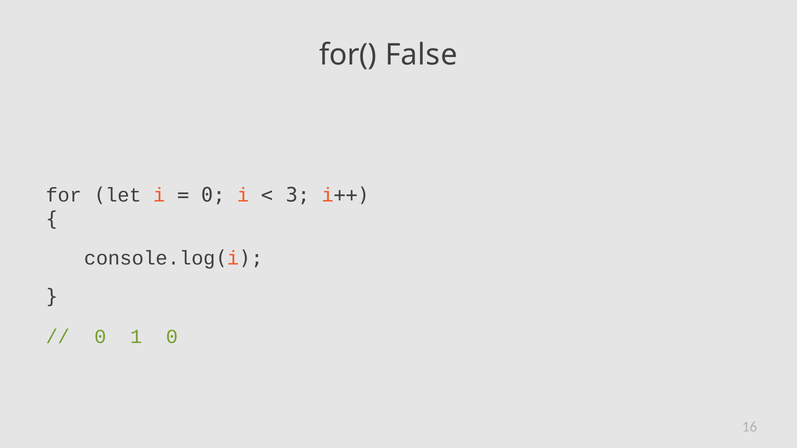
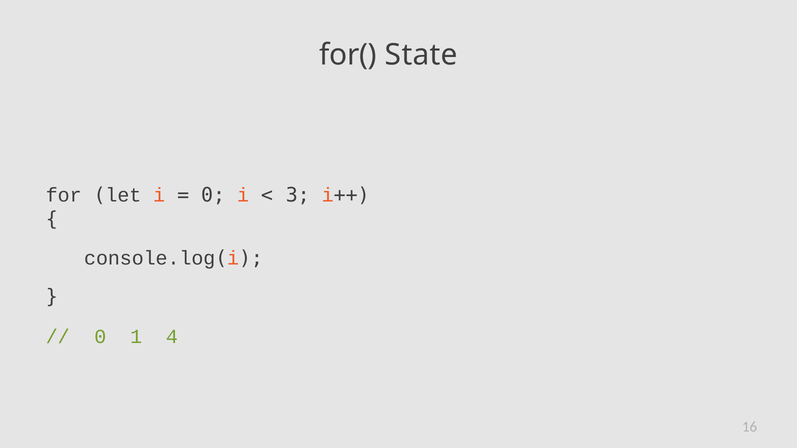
False: False -> State (421, 55)
1 0: 0 -> 4 (172, 337)
